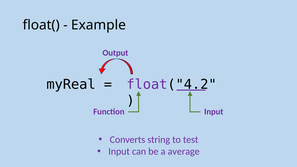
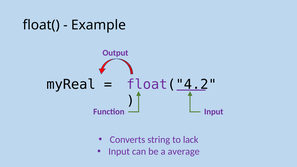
test: test -> lack (191, 140)
